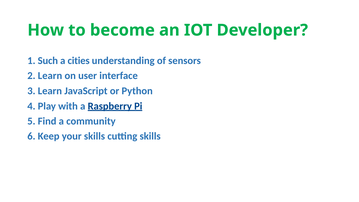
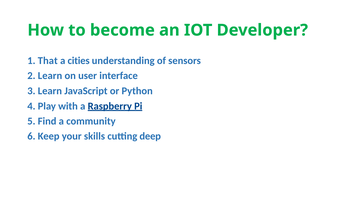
Such: Such -> That (48, 61)
cutting skills: skills -> deep (150, 136)
